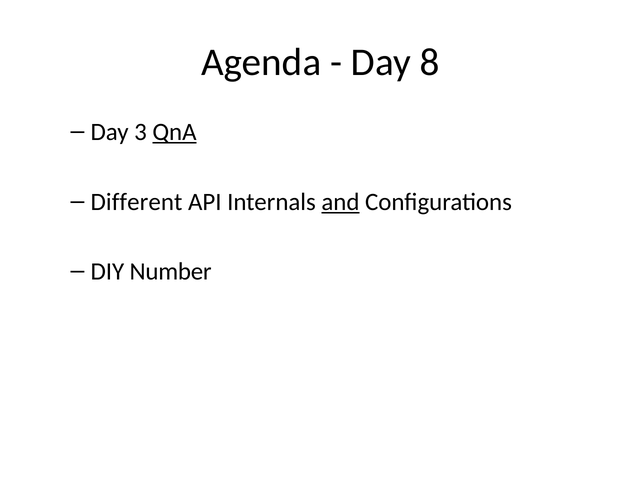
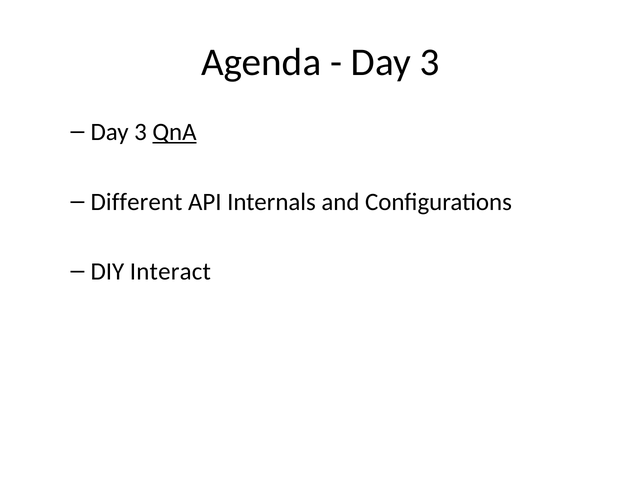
8: 8 -> 3 (430, 62)
and underline: present -> none (340, 202)
Number: Number -> Interact (170, 271)
